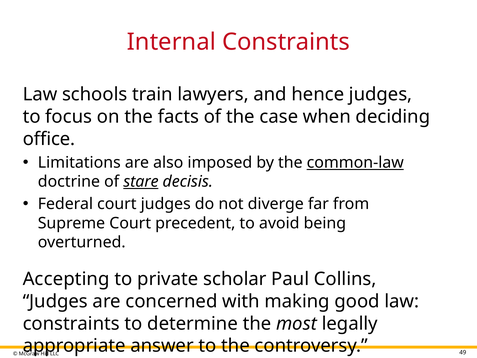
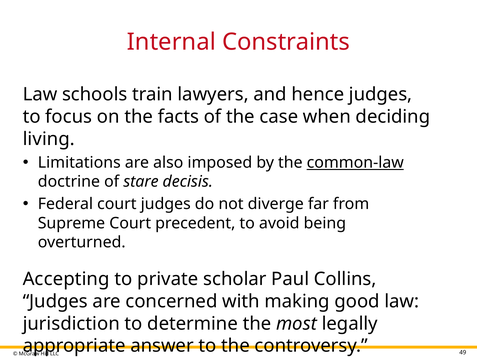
office: office -> living (49, 139)
stare underline: present -> none (141, 182)
constraints: constraints -> jurisdiction (71, 323)
